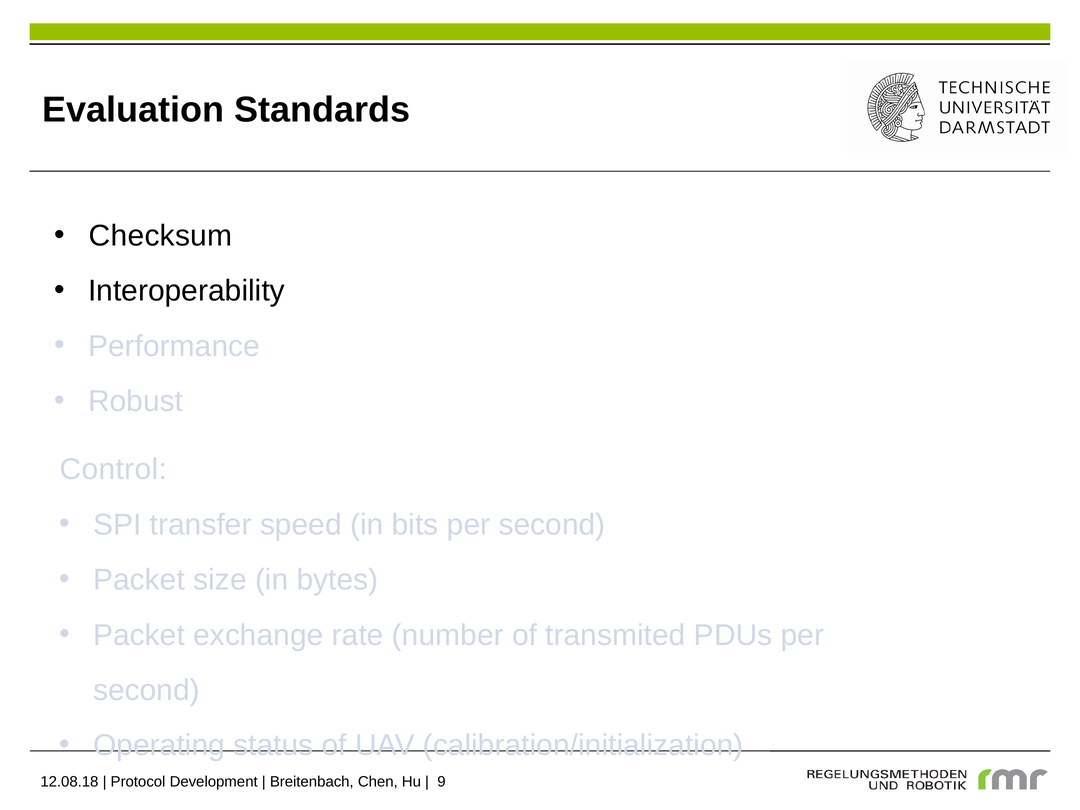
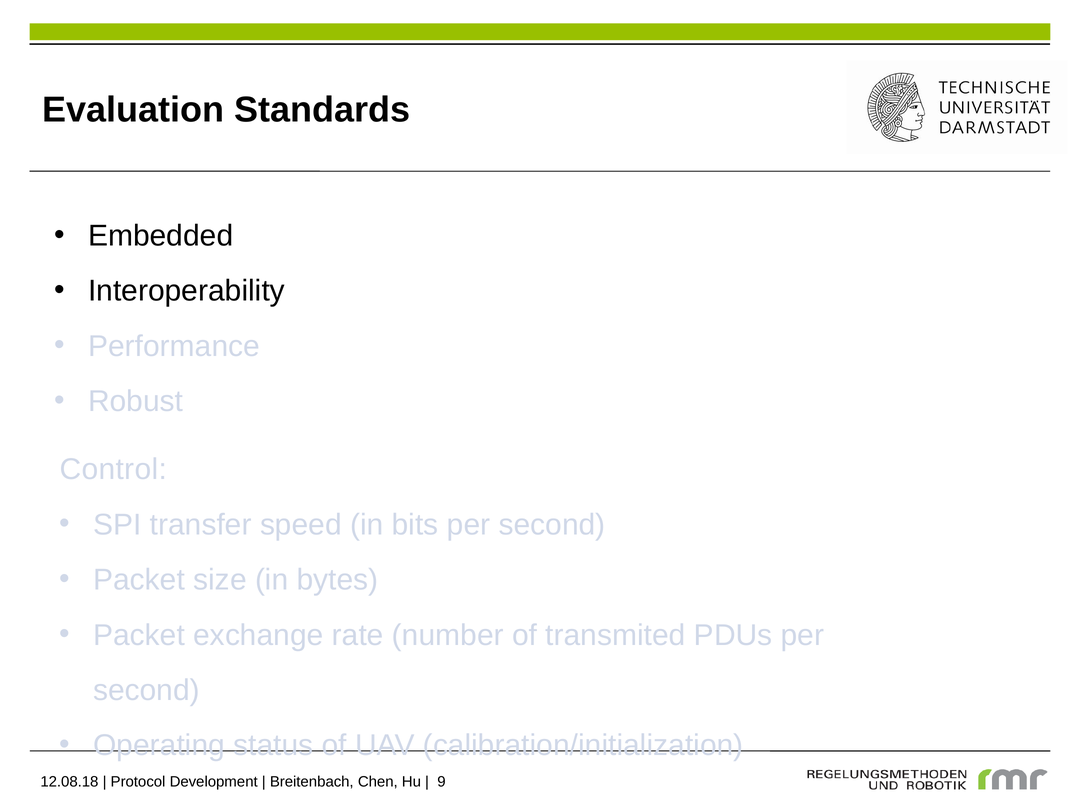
Checksum: Checksum -> Embedded (161, 236)
